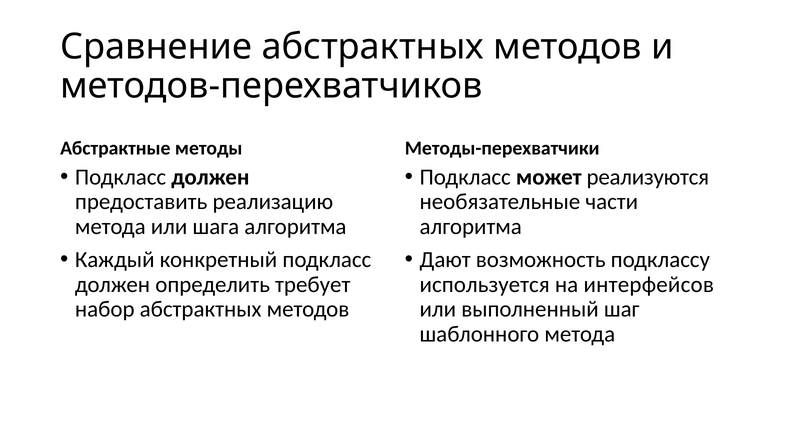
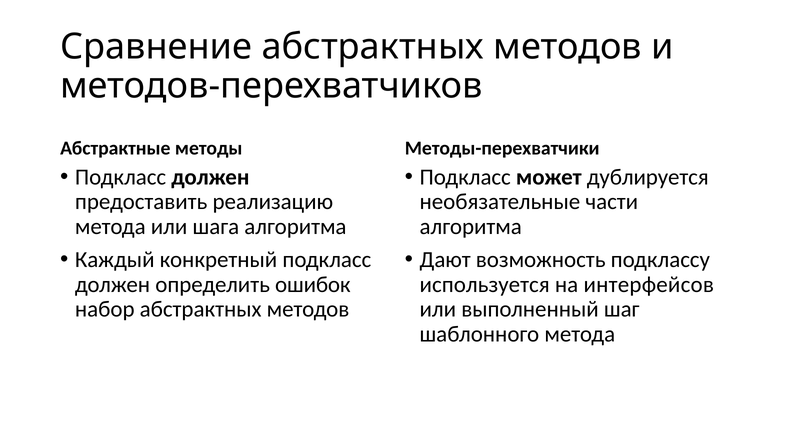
реализуются: реализуются -> дублируется (648, 177)
требует: требует -> ошибок (313, 285)
